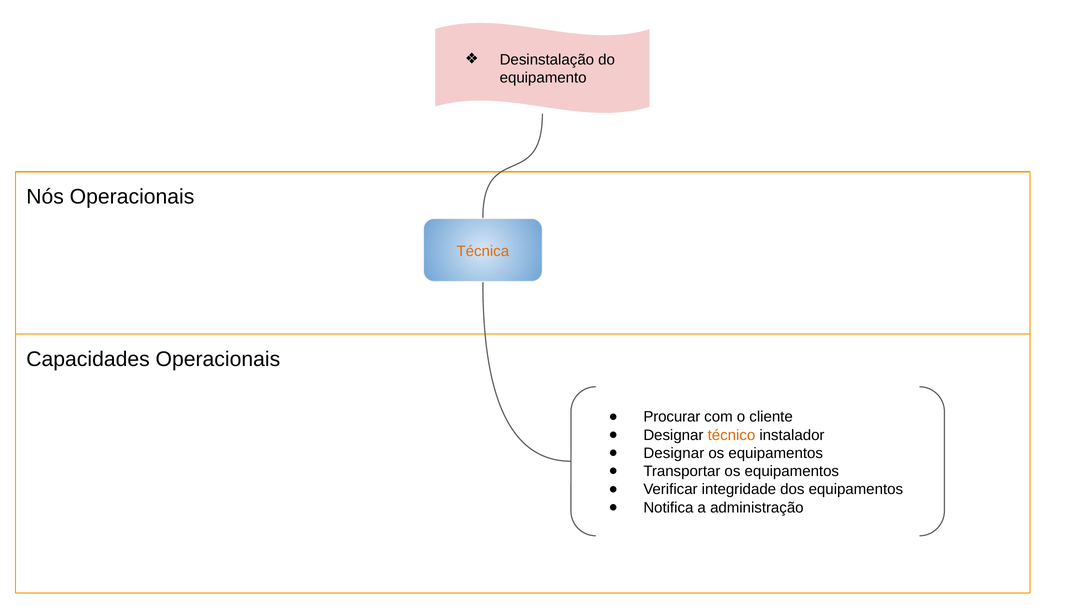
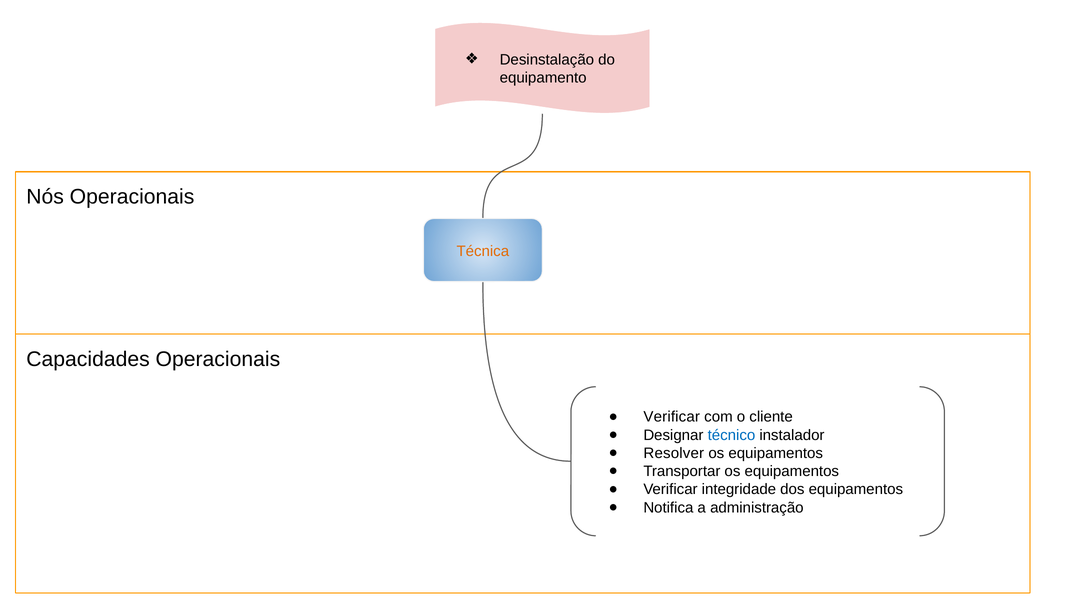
Procurar: Procurar -> Verificar (672, 417)
técnico colour: orange -> blue (731, 435)
Designar: Designar -> Resolver (674, 453)
